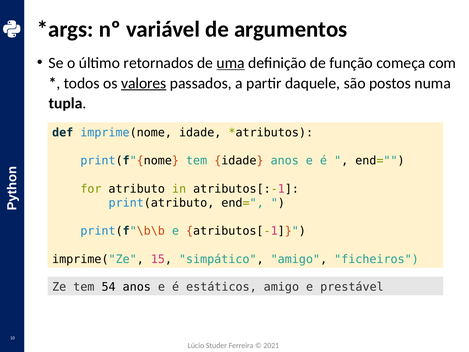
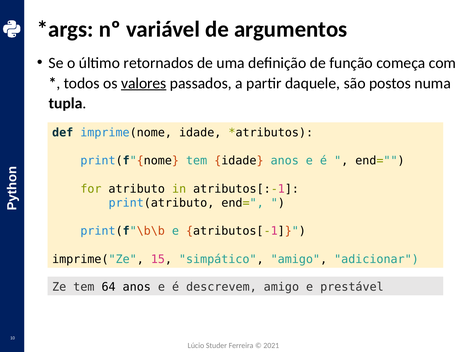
uma underline: present -> none (231, 63)
ficheiros: ficheiros -> adicionar (376, 259)
54: 54 -> 64 (109, 287)
estáticos: estáticos -> descrevem (221, 287)
